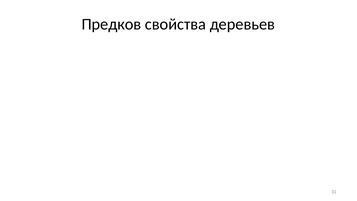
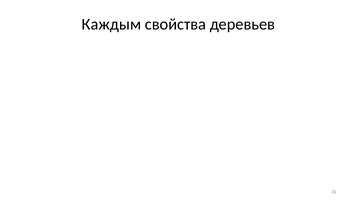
Предков: Предков -> Каждым (111, 24)
